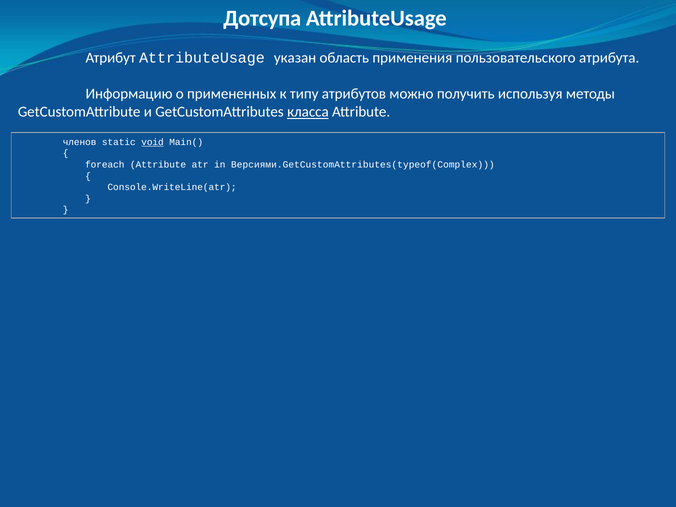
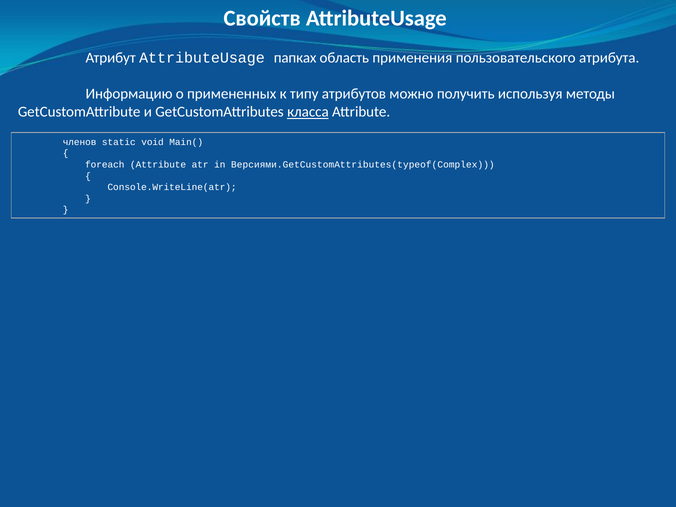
Дотсупа: Дотсупа -> Свойств (262, 18)
указан: указан -> папках (295, 58)
void underline: present -> none (153, 142)
